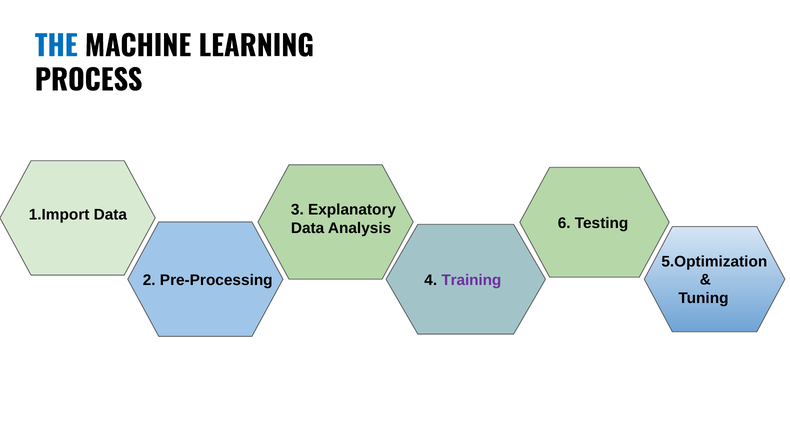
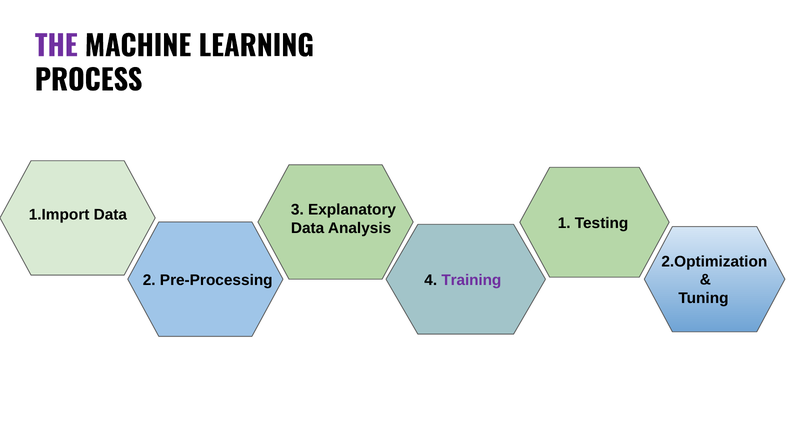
THE colour: blue -> purple (56, 47)
6: 6 -> 1 (564, 223)
5.Optimization: 5.Optimization -> 2.Optimization (714, 262)
